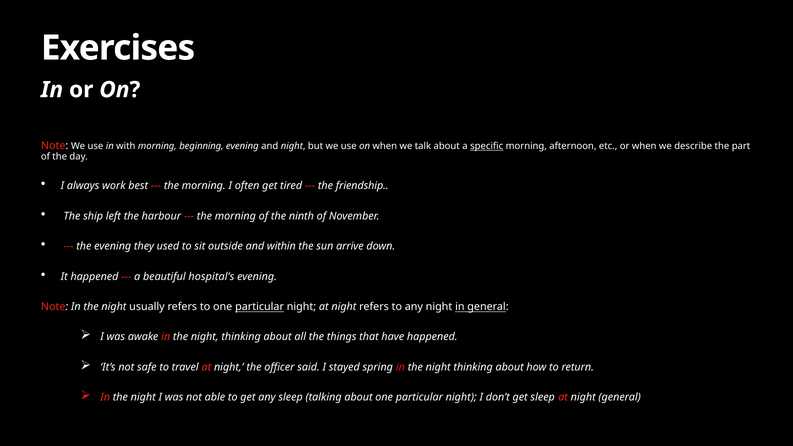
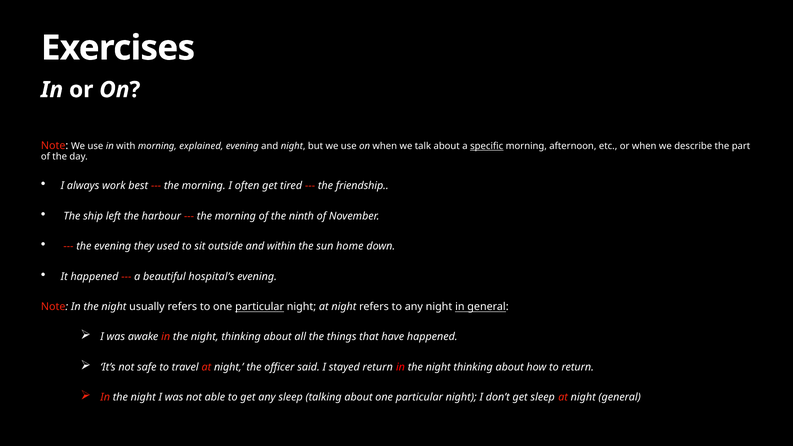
beginning: beginning -> explained (201, 146)
arrive: arrive -> home (350, 246)
stayed spring: spring -> return (378, 367)
